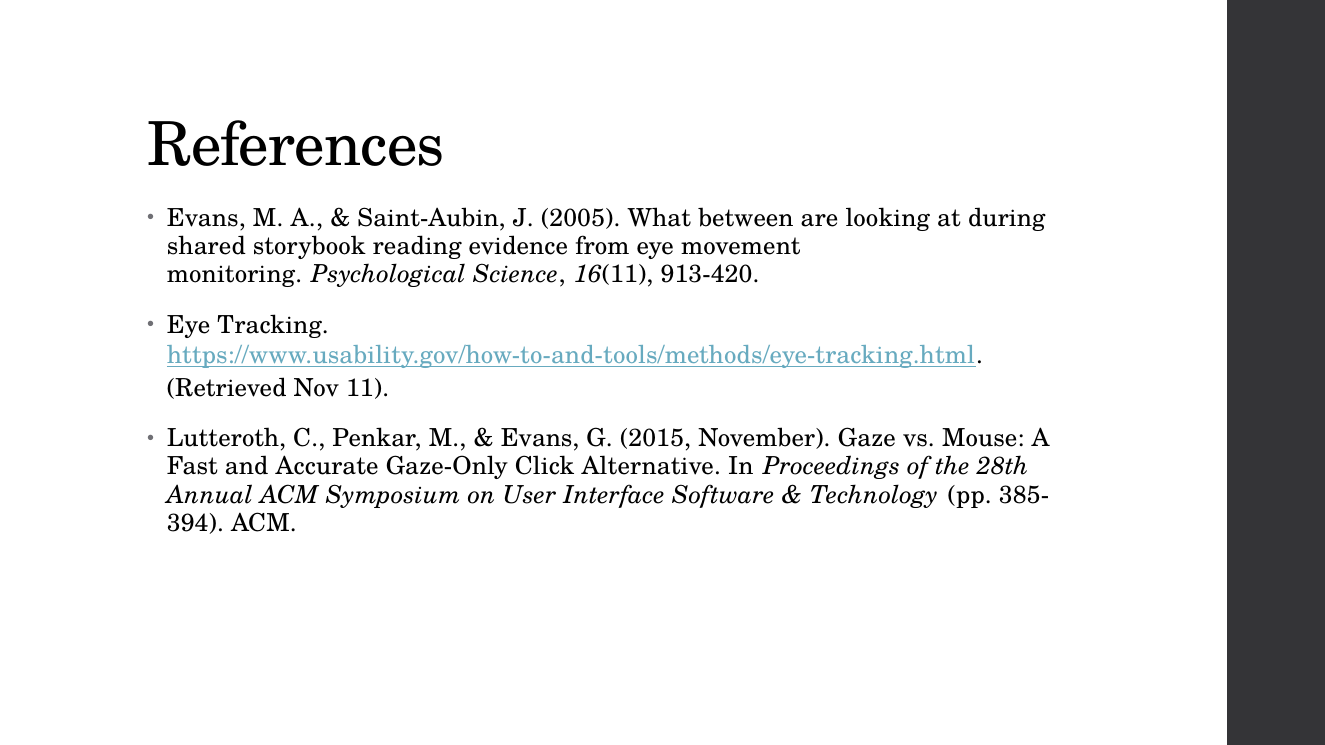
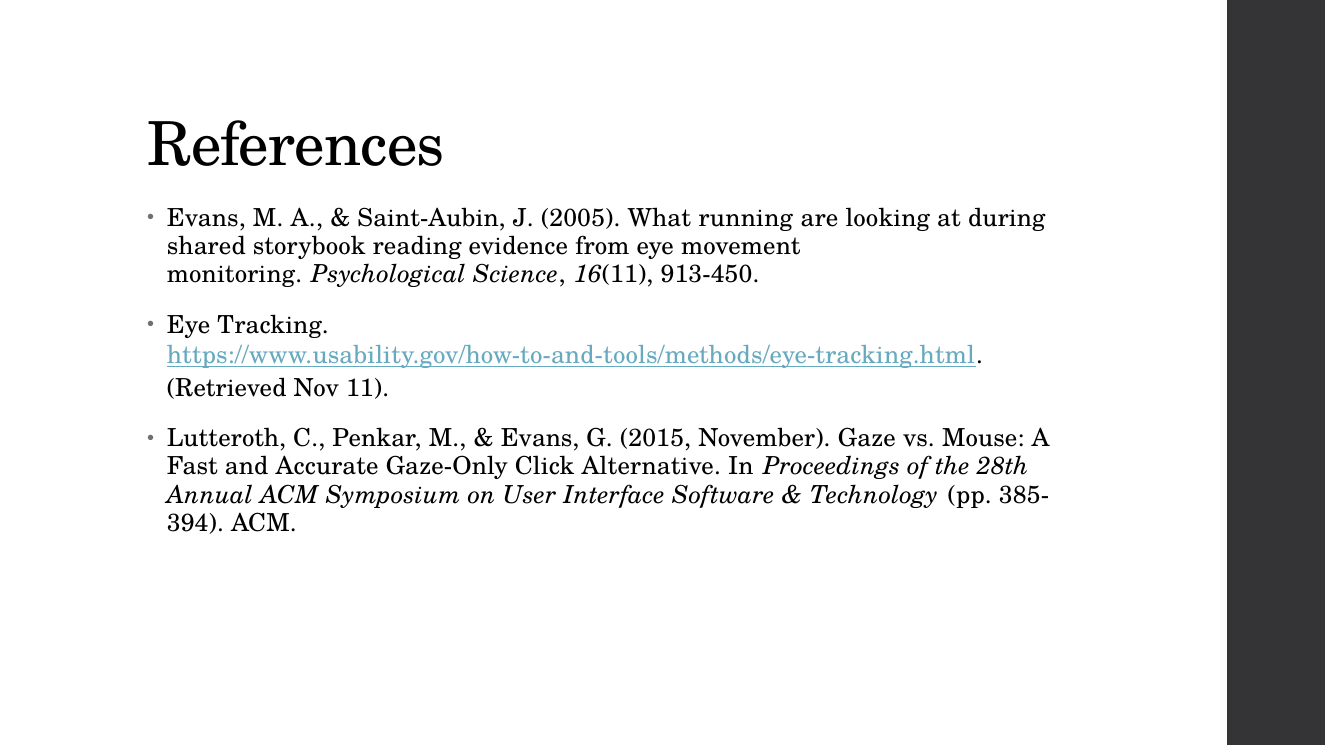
between: between -> running (746, 218)
913-420: 913-420 -> 913-450 (710, 275)
